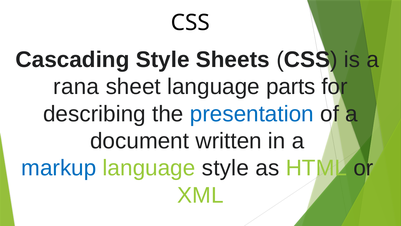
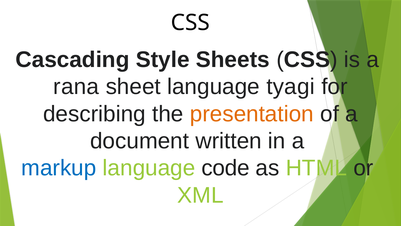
parts: parts -> tyagi (291, 87)
presentation colour: blue -> orange (252, 114)
language style: style -> code (226, 168)
